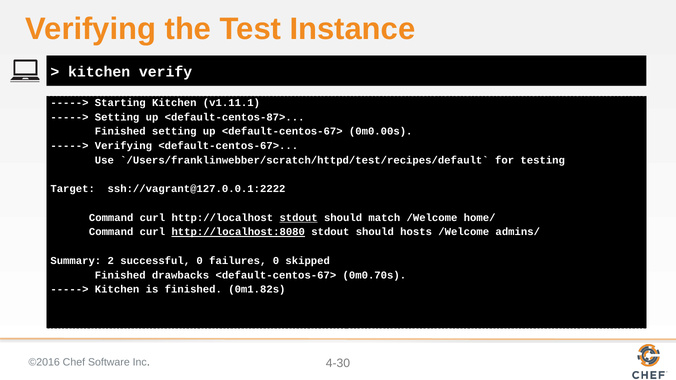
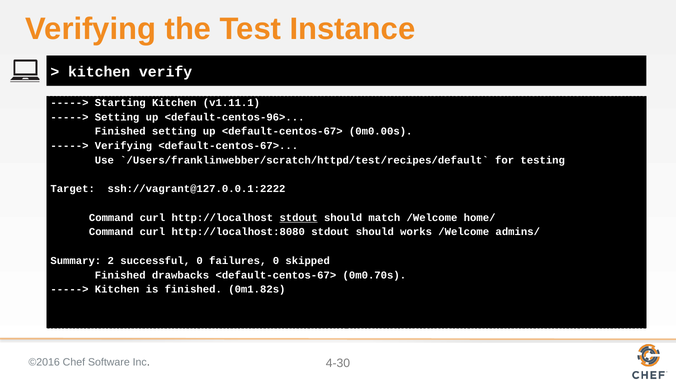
<default-centos-87>: <default-centos-87> -> <default-centos-96> (235, 117)
http://localhost:8080 underline: present -> none (238, 232)
hosts: hosts -> works (416, 232)
